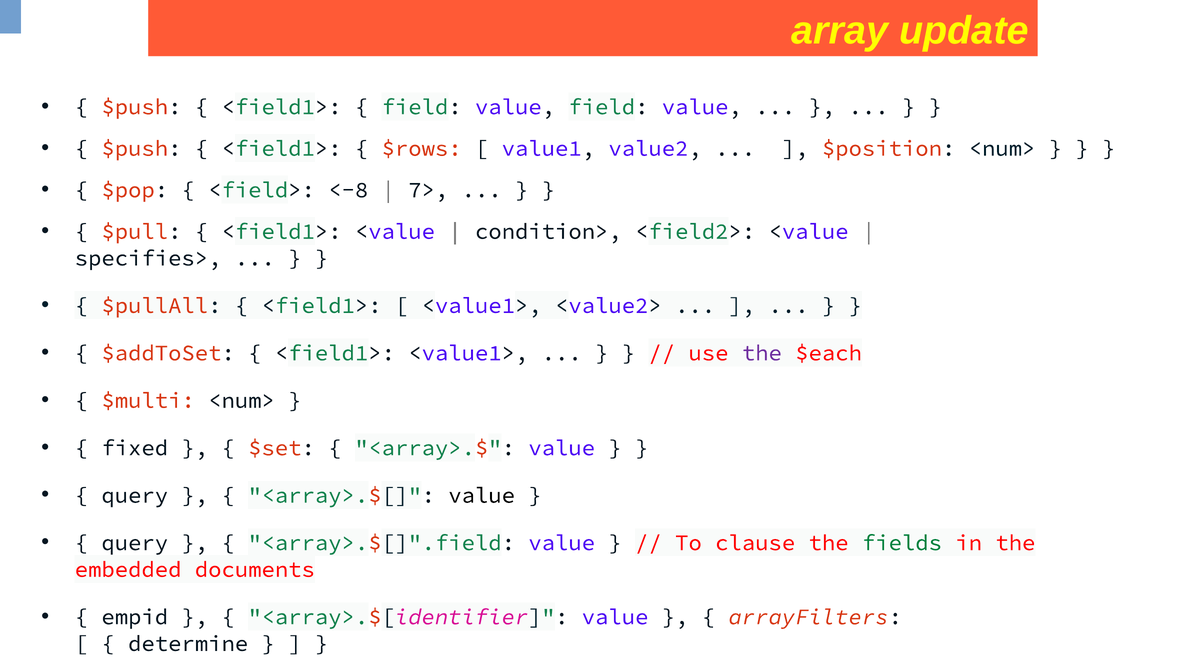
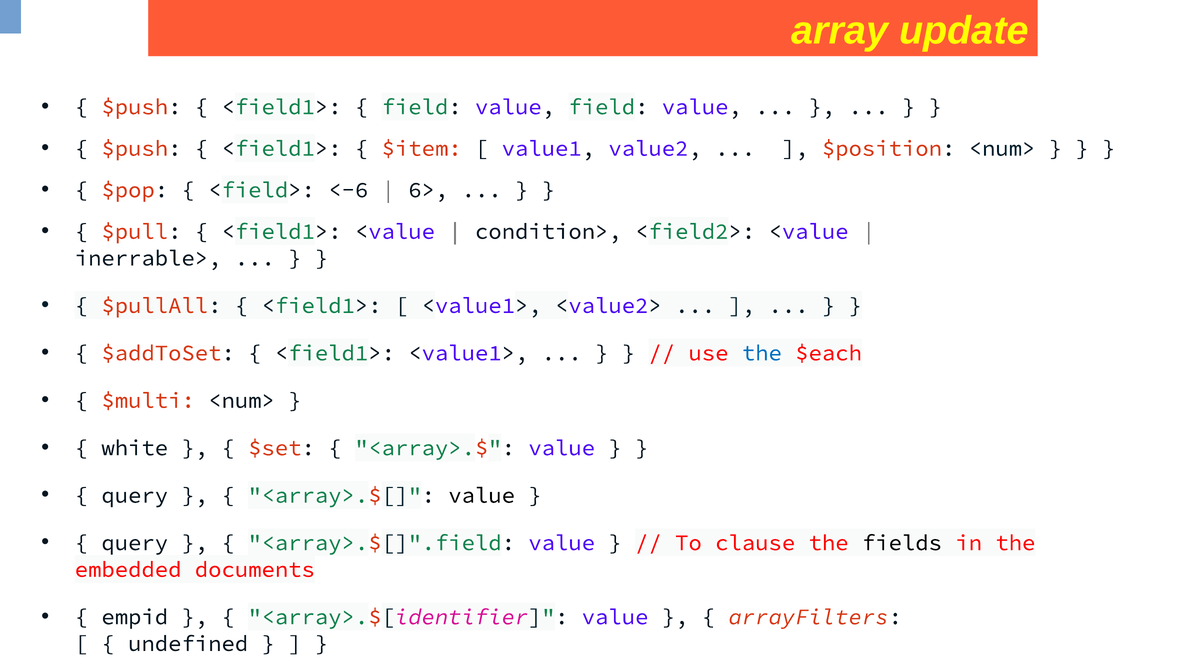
$rows: $rows -> $item (422, 148)
<-8: <-8 -> <-6 (348, 190)
7>: 7> -> 6> (428, 190)
specifies>: specifies> -> inerrable> (148, 258)
the colour: purple -> blue (762, 353)
fixed: fixed -> white (135, 448)
fields colour: green -> black (902, 543)
determine: determine -> undefined (188, 644)
